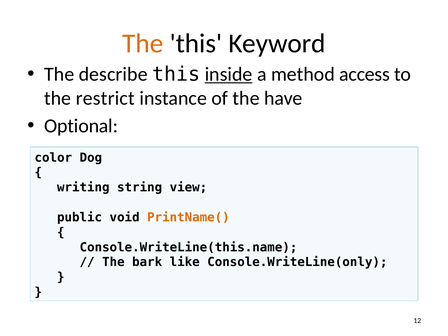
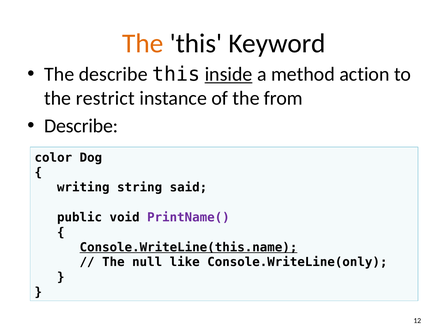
access: access -> action (364, 74)
have: have -> from (283, 98)
Optional: Optional -> Describe (81, 126)
view: view -> said (188, 187)
PrintName( colour: orange -> purple (188, 217)
Console.WriteLine(this.name underline: none -> present (188, 247)
bark: bark -> null (147, 262)
